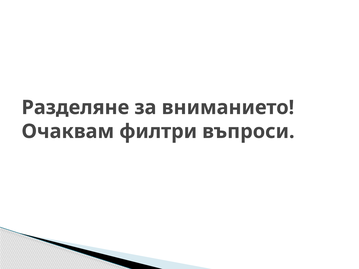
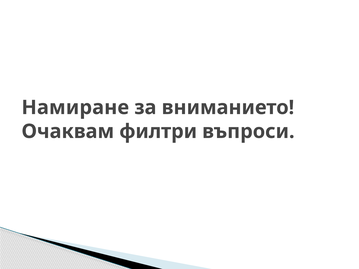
Разделяне: Разделяне -> Намиране (75, 108)
